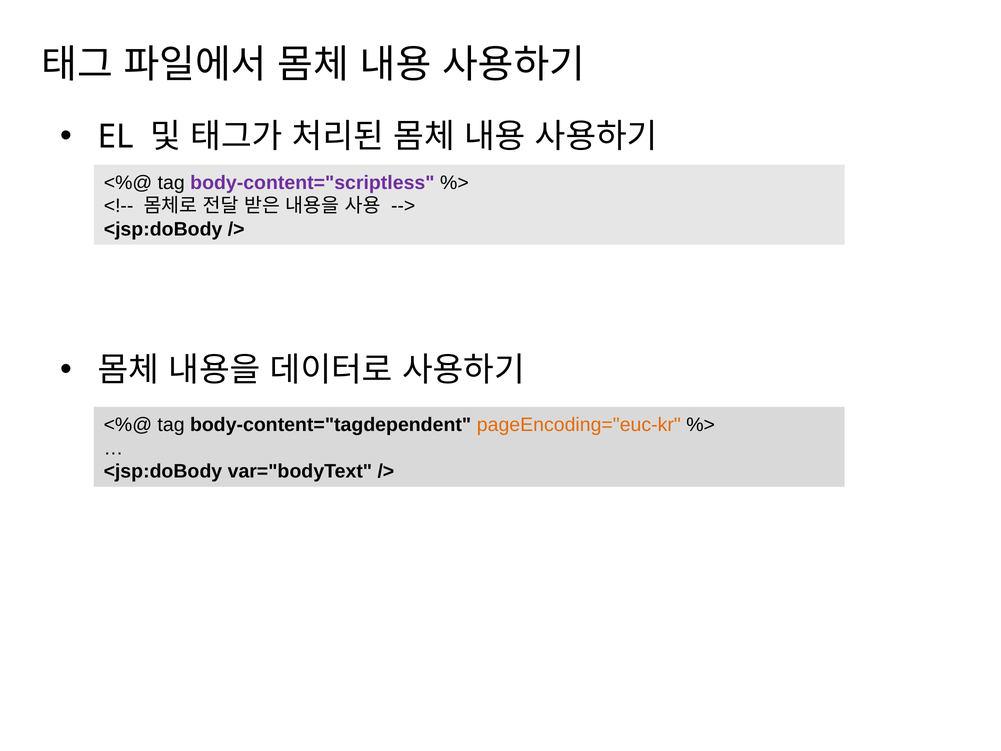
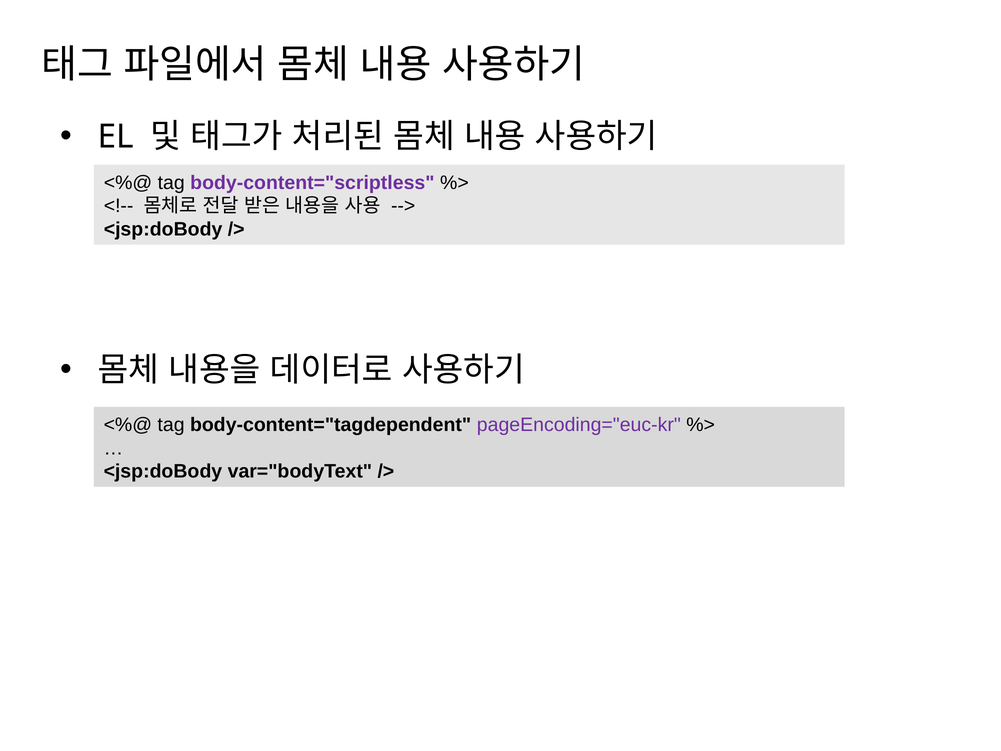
pageEncoding="euc-kr colour: orange -> purple (579, 425)
